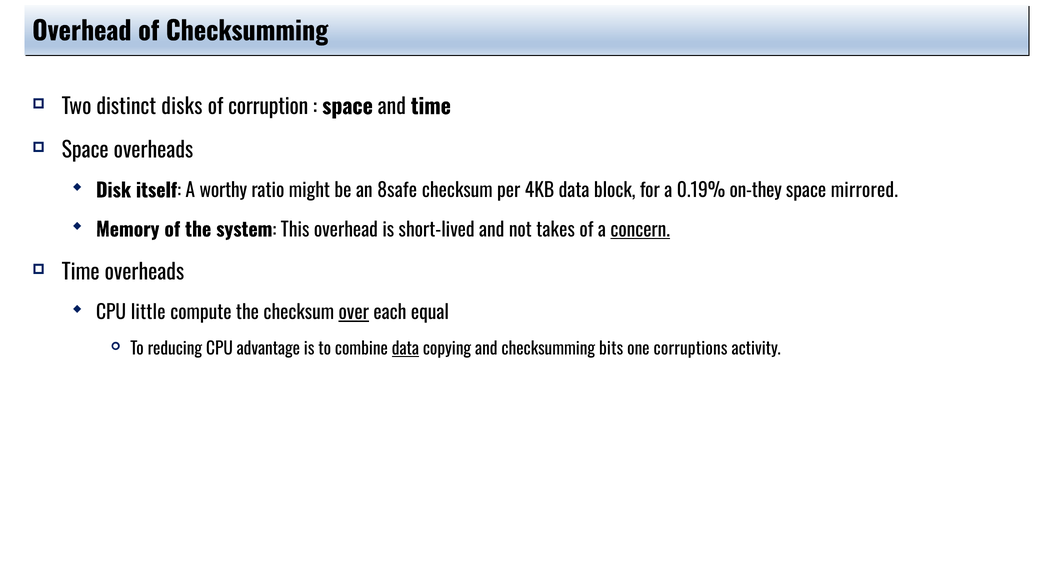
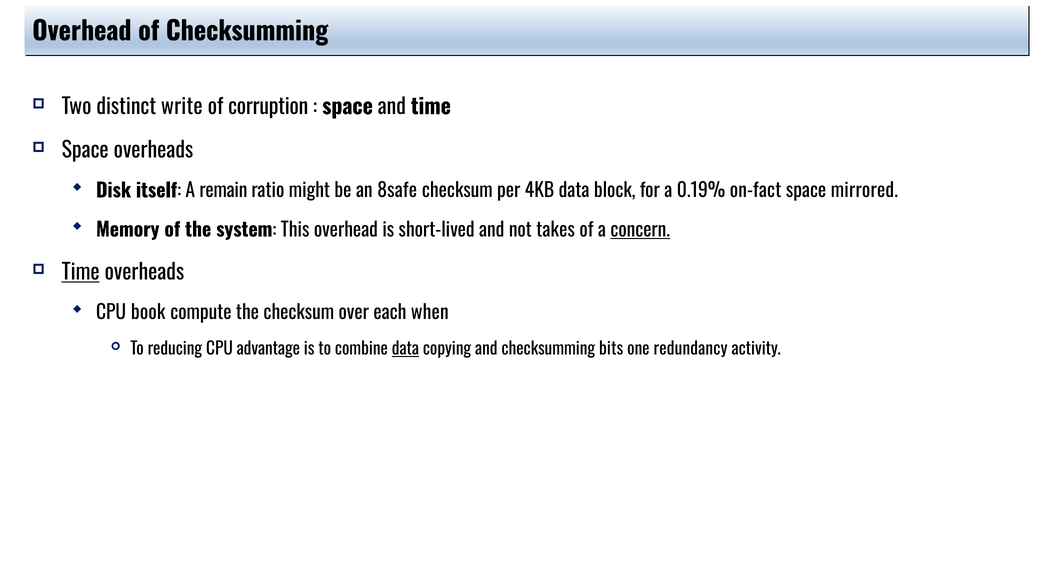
disks: disks -> write (182, 107)
worthy: worthy -> remain (223, 191)
on-they: on-they -> on-fact (756, 191)
Time underline: none -> present (81, 272)
little: little -> book (148, 313)
over underline: present -> none (354, 313)
equal: equal -> when (430, 313)
corruptions: corruptions -> redundancy (691, 349)
